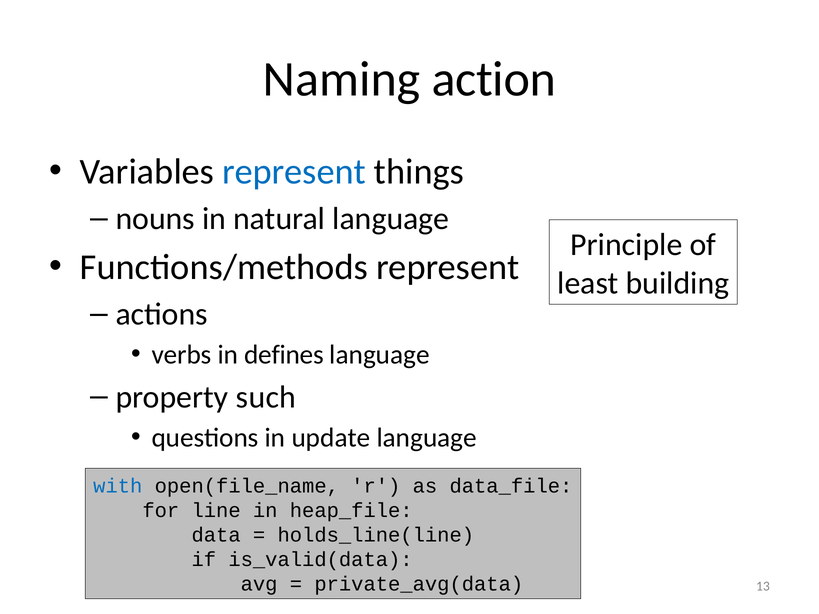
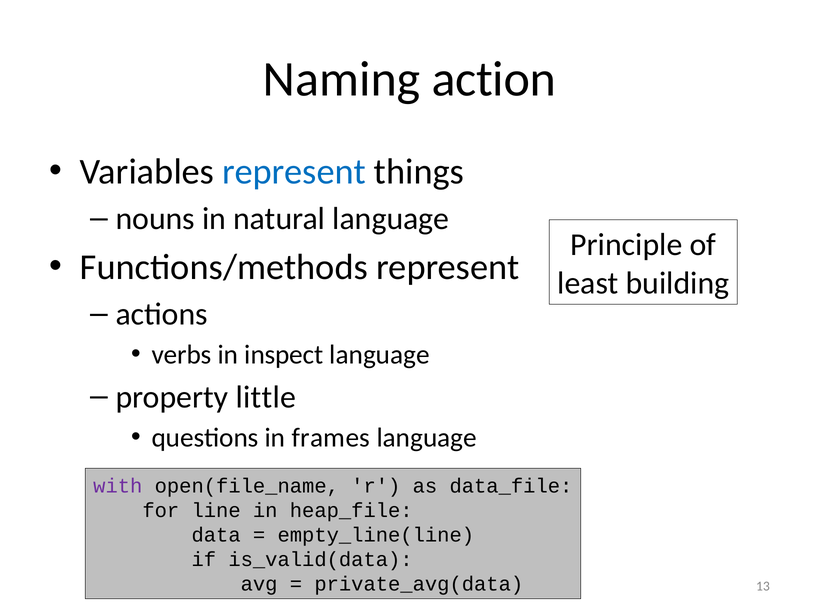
defines: defines -> inspect (284, 355)
such: such -> little (266, 397)
update: update -> frames (331, 438)
with colour: blue -> purple (118, 486)
holds_line(line: holds_line(line -> empty_line(line (376, 535)
